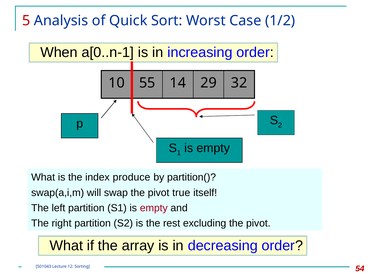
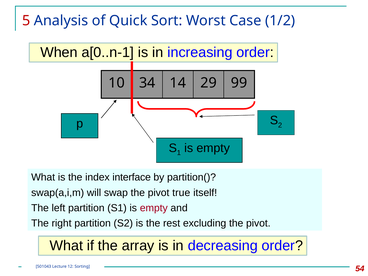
55: 55 -> 34 (147, 83)
32: 32 -> 99 (239, 83)
produce: produce -> interface (132, 177)
